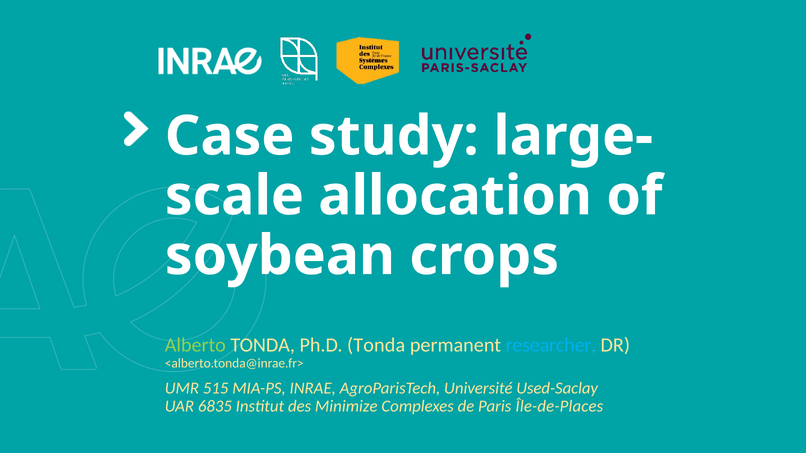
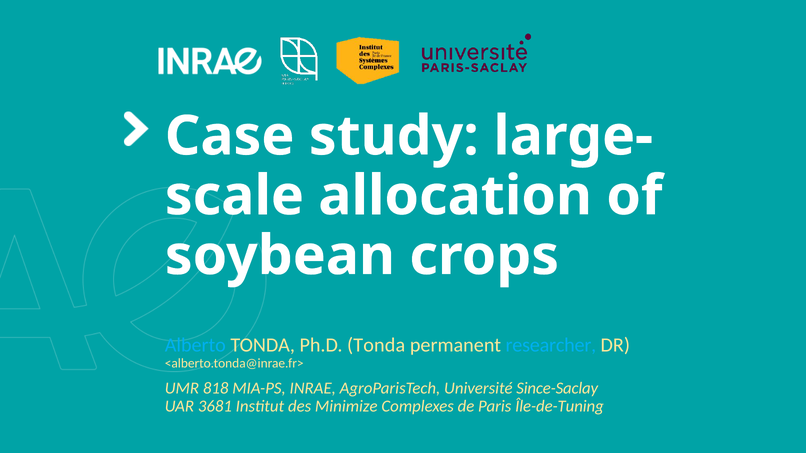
Alberto colour: light green -> light blue (195, 345)
515: 515 -> 818 (216, 388)
Used-Saclay: Used-Saclay -> Since-Saclay (557, 388)
6835: 6835 -> 3681 (215, 406)
Île-de-Places: Île-de-Places -> Île-de-Tuning (559, 406)
